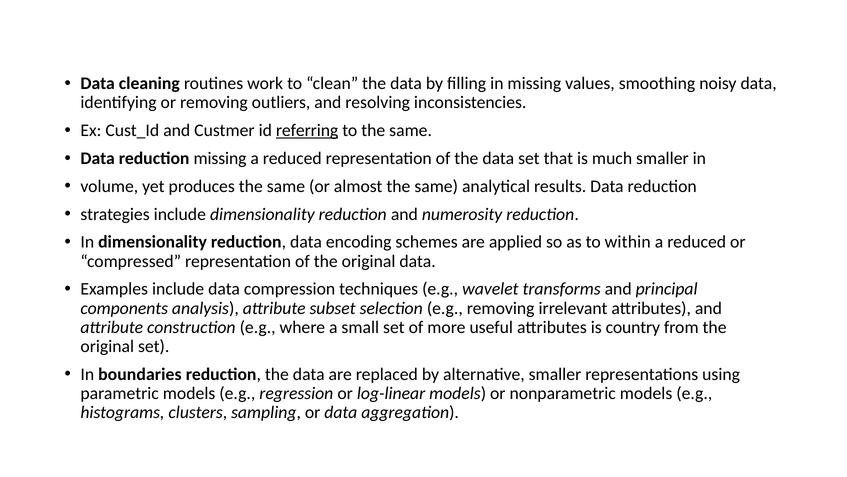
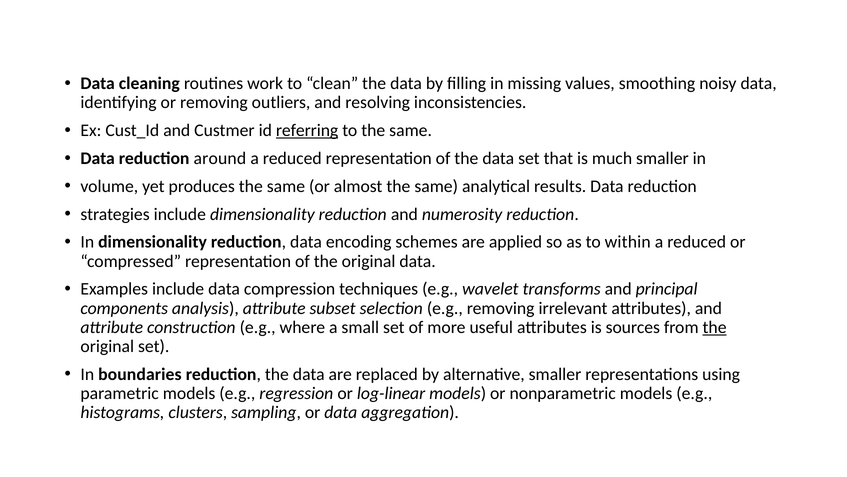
reduction missing: missing -> around (220, 158)
country: country -> sources (633, 327)
the underline: none -> present (715, 327)
